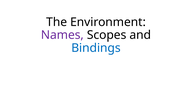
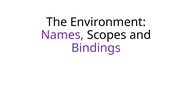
Bindings colour: blue -> purple (96, 48)
